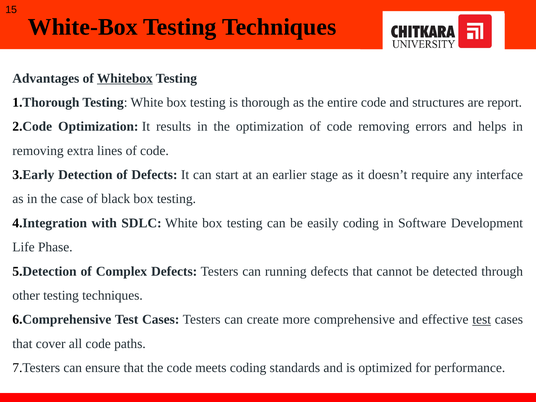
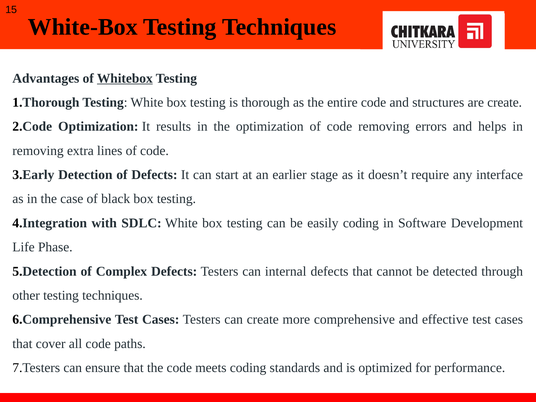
are report: report -> create (505, 102)
running: running -> internal (286, 271)
test underline: present -> none (482, 319)
